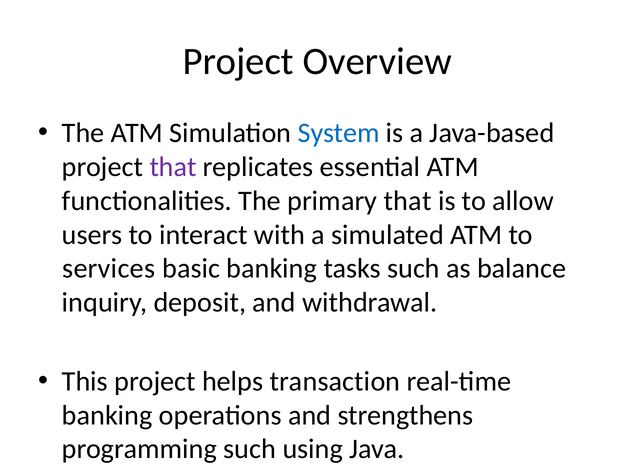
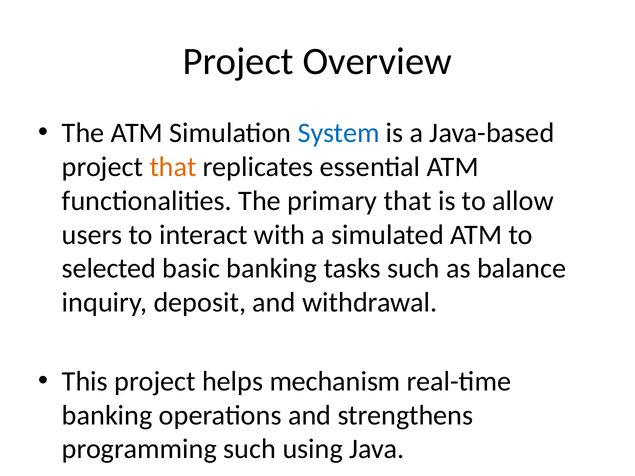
that colour: purple -> orange (173, 167)
services: services -> selected (109, 269)
transaction: transaction -> mechanism (335, 382)
